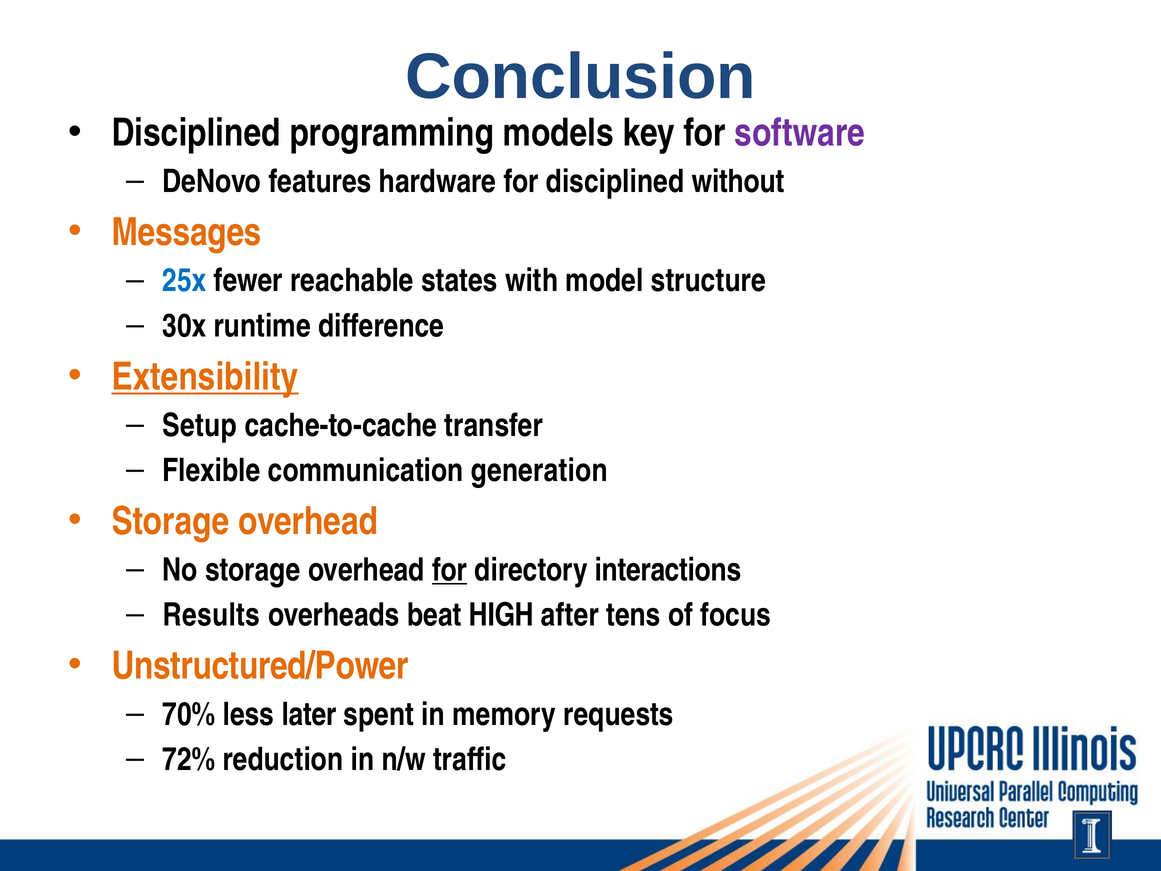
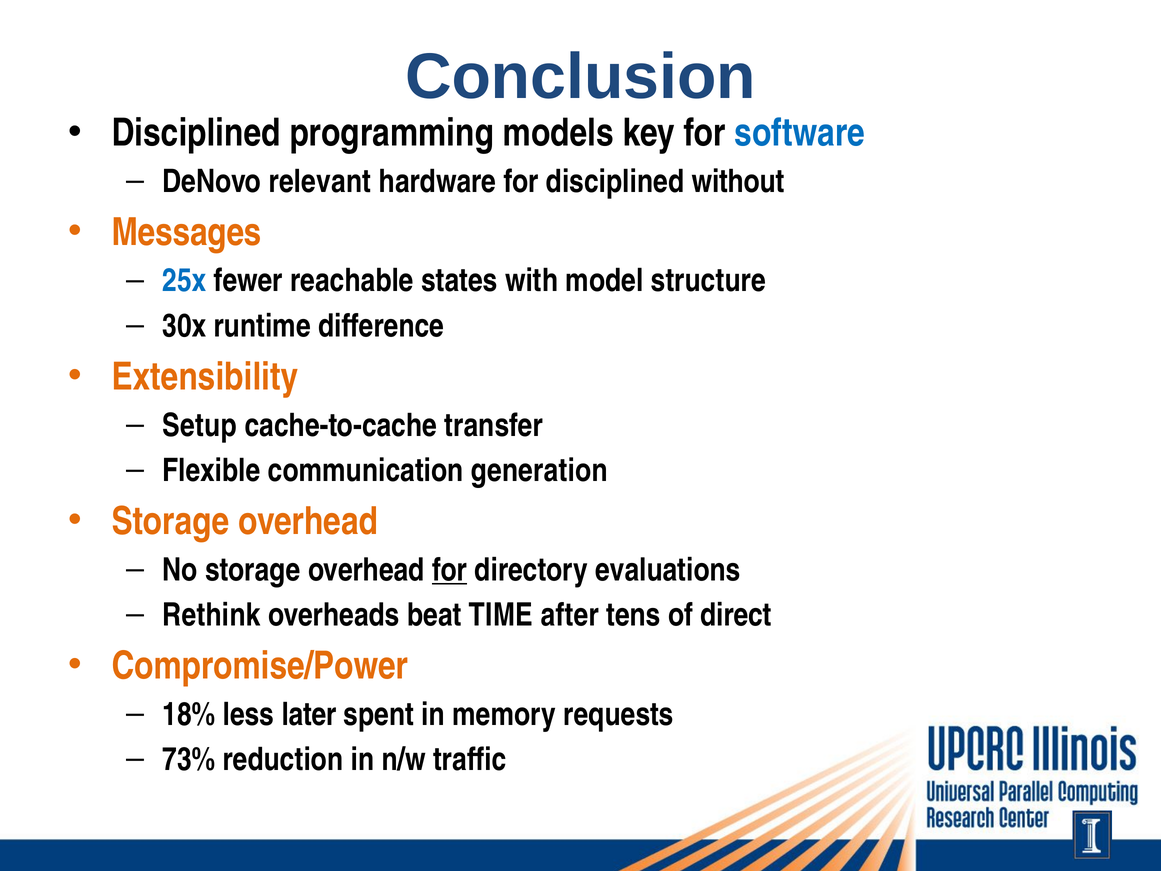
software colour: purple -> blue (800, 133)
features: features -> relevant (320, 181)
Extensibility underline: present -> none (205, 377)
interactions: interactions -> evaluations (668, 570)
Results: Results -> Rethink (211, 615)
HIGH: HIGH -> TIME (501, 615)
focus: focus -> direct (736, 615)
Unstructured/Power: Unstructured/Power -> Compromise/Power (260, 666)
70%: 70% -> 18% (189, 714)
72%: 72% -> 73% (189, 759)
